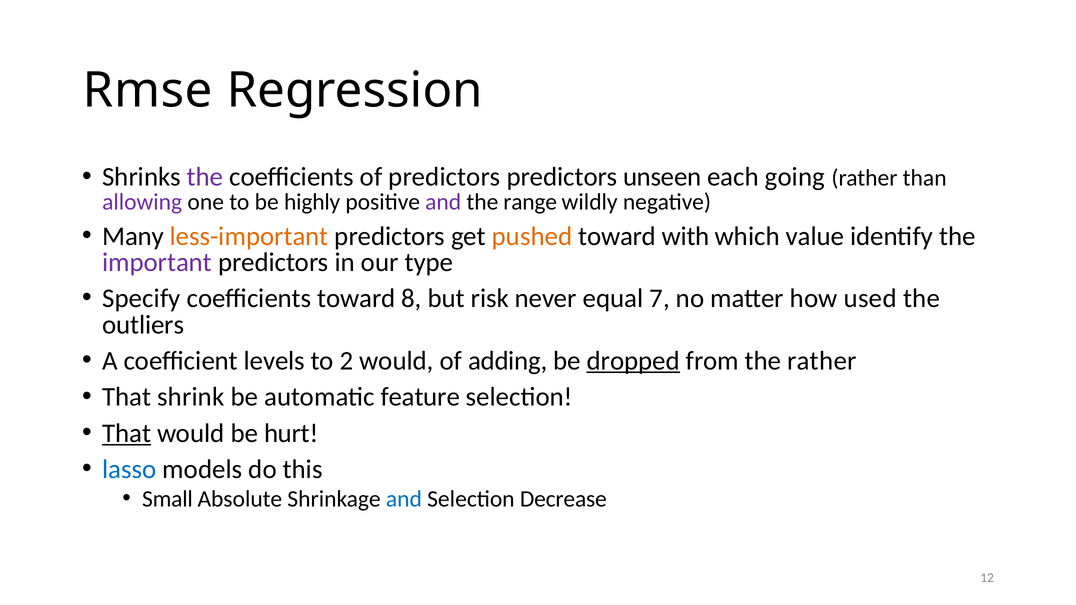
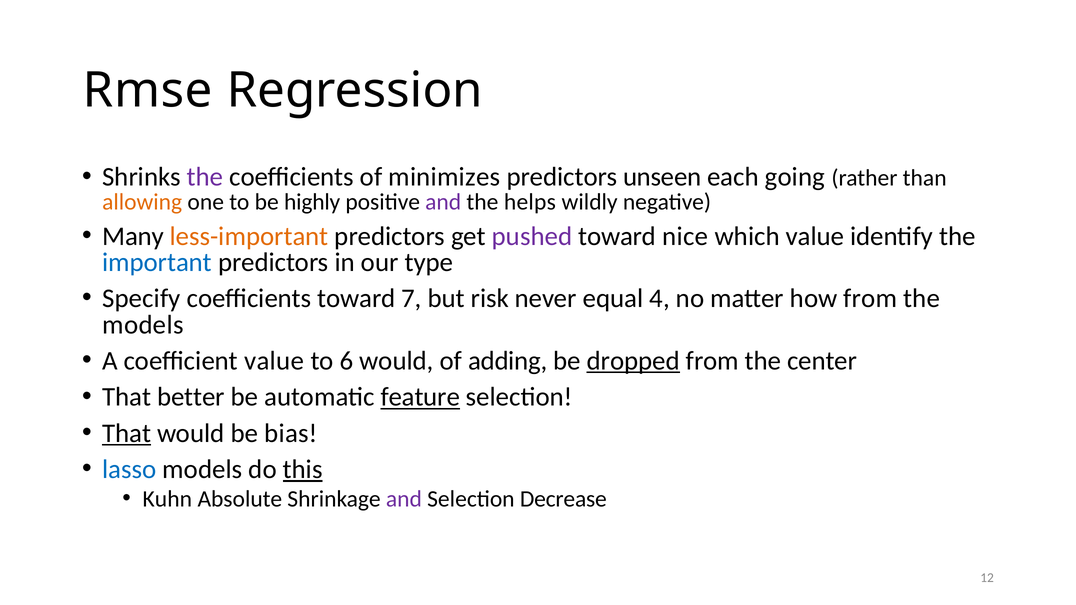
of predictors: predictors -> minimizes (444, 177)
allowing colour: purple -> orange (142, 202)
range: range -> helps (530, 202)
pushed colour: orange -> purple (532, 236)
with: with -> nice (685, 236)
important colour: purple -> blue (157, 262)
8: 8 -> 7 (411, 299)
7: 7 -> 4 (660, 299)
how used: used -> from (870, 299)
outliers: outliers -> models (143, 325)
coefficient levels: levels -> value (274, 361)
2: 2 -> 6 (346, 361)
the rather: rather -> center (822, 361)
shrink: shrink -> better (191, 397)
feature underline: none -> present (420, 397)
hurt: hurt -> bias (291, 433)
this underline: none -> present (303, 470)
Small: Small -> Kuhn (167, 499)
and colour: blue -> purple (404, 499)
